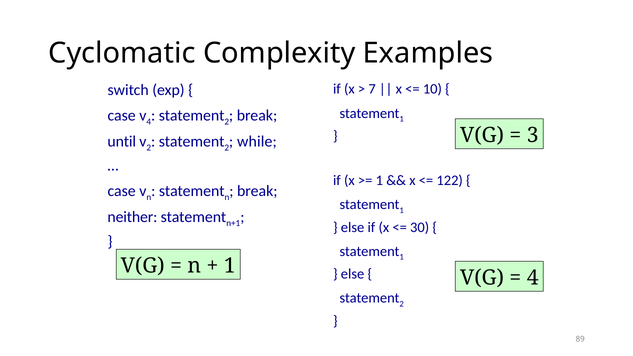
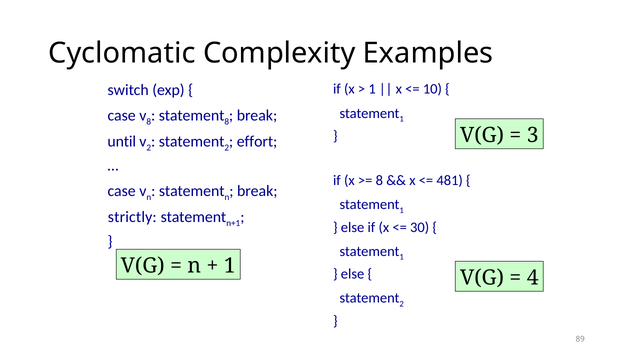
7: 7 -> 1 (372, 89)
4: 4 -> 8 (149, 122)
2: 2 -> 8 (227, 122)
while: while -> effort (257, 142)
1: 1 -> 8 (379, 181)
122: 122 -> 481 (450, 181)
neither: neither -> strictly (132, 217)
